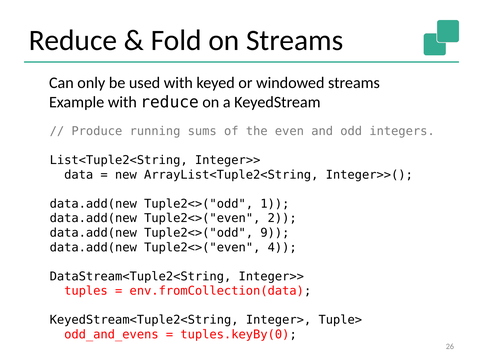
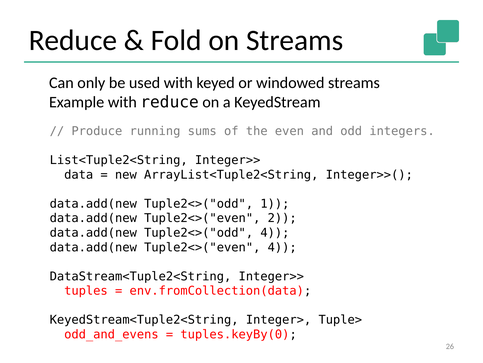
Tuple2<>("odd 9: 9 -> 4 (275, 232)
